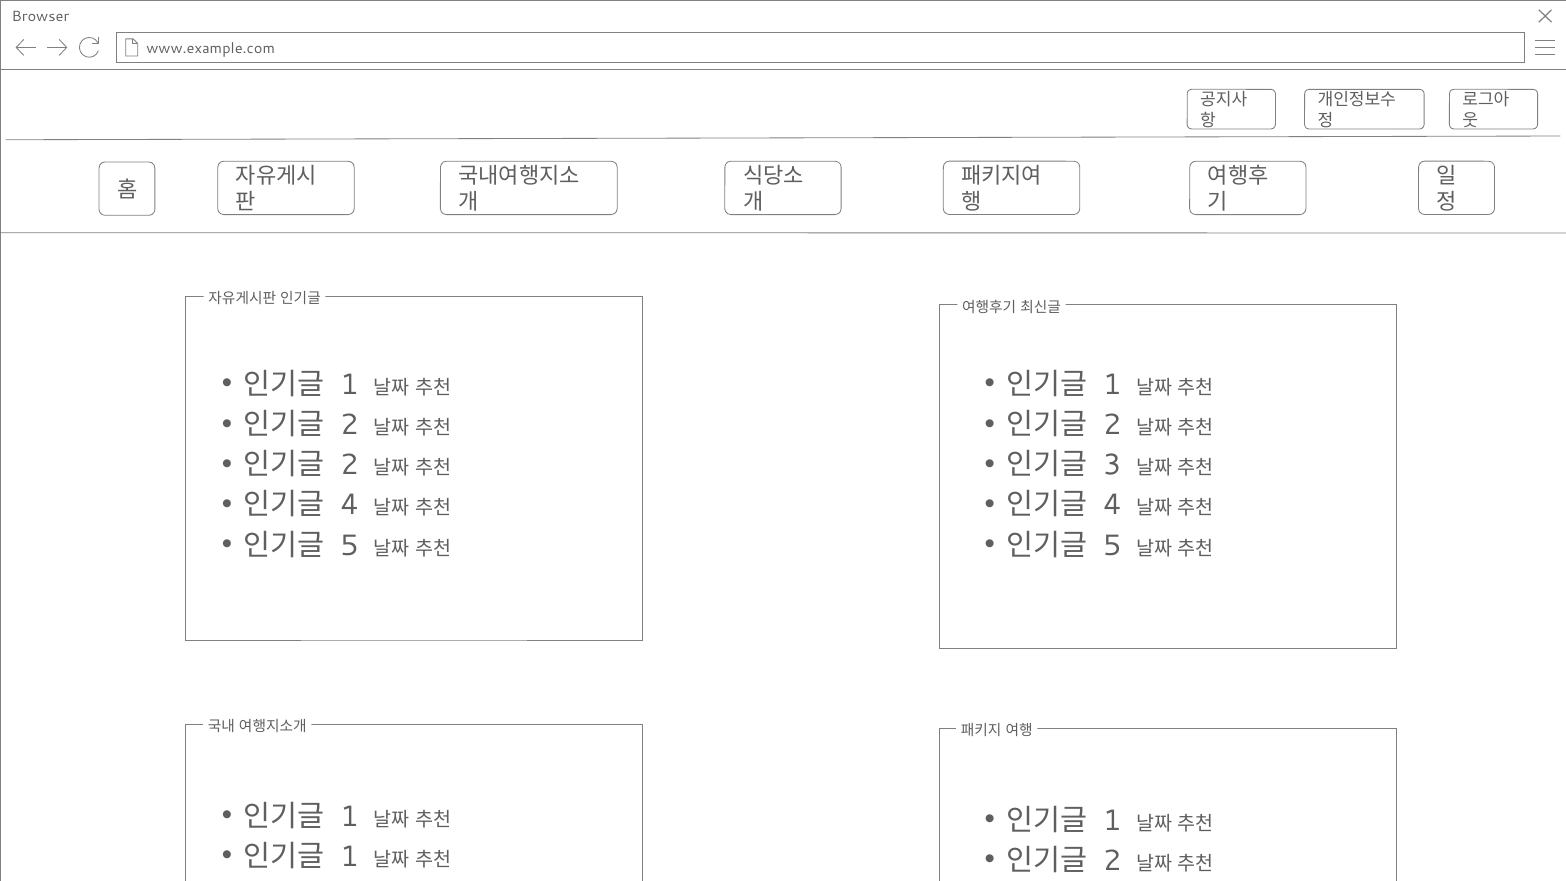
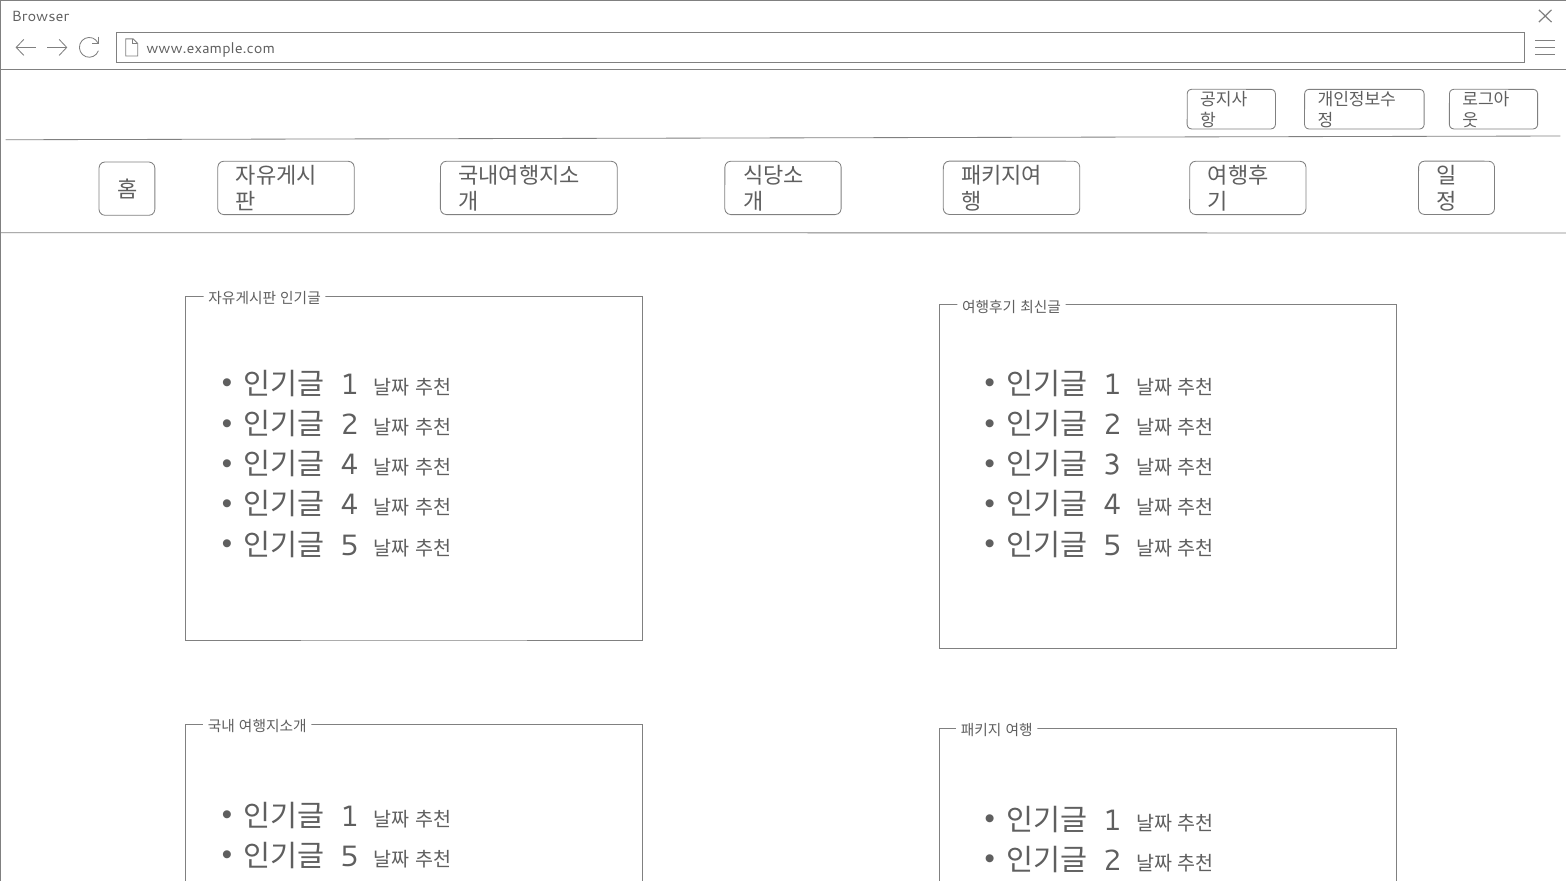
2: 2 -> 4 (349, 465)
1: 1 -> 5 (349, 857)
